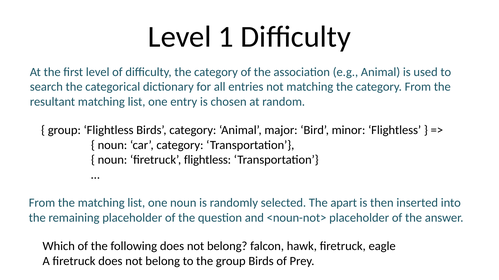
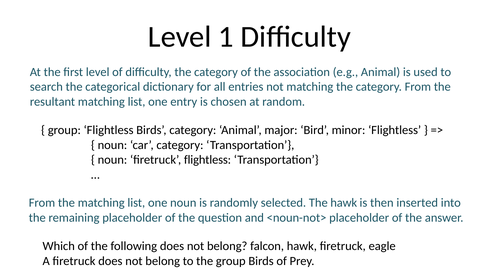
The apart: apart -> hawk (344, 203)
